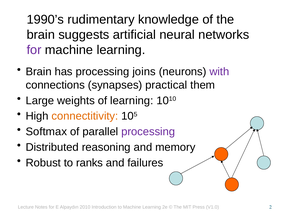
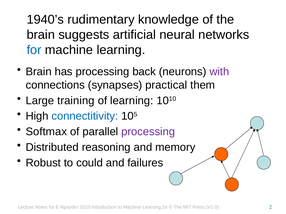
1990’s: 1990’s -> 1940’s (45, 19)
for colour: purple -> blue (34, 50)
joins: joins -> back (144, 72)
weights: weights -> training (76, 101)
connectitivity colour: orange -> blue (85, 116)
ranks: ranks -> could (90, 163)
